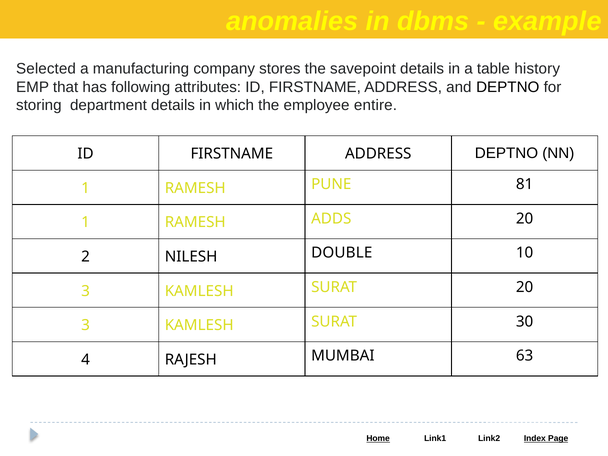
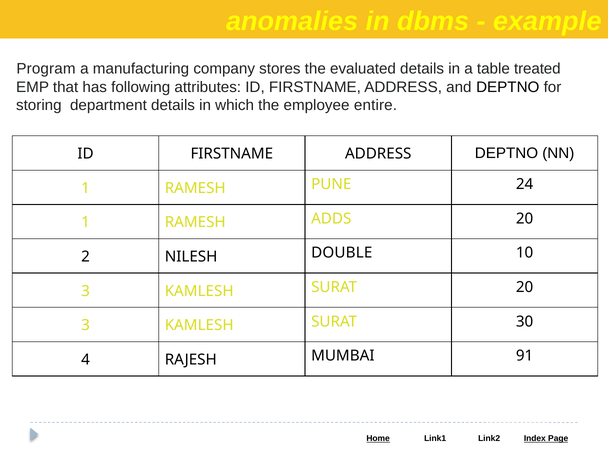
Selected: Selected -> Program (46, 69)
savepoint: savepoint -> evaluated (363, 69)
history: history -> treated (537, 69)
81: 81 -> 24 (525, 184)
63: 63 -> 91 (525, 356)
